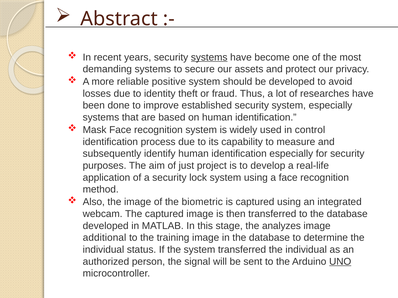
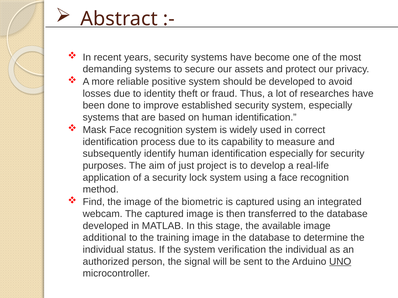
systems underline: present -> none (209, 57)
control: control -> correct (310, 130)
Also: Also -> Find (94, 202)
analyzes: analyzes -> available (281, 226)
system transferred: transferred -> verification (242, 250)
